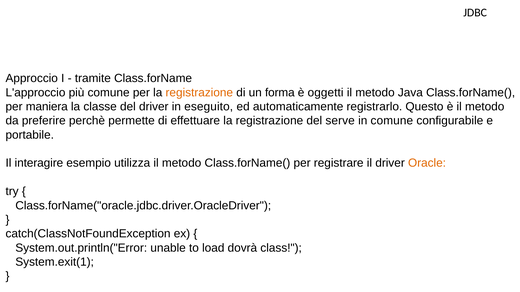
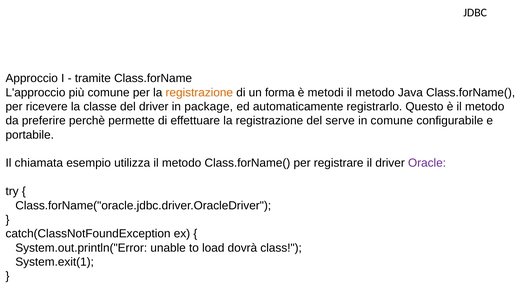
oggetti: oggetti -> metodi (326, 93)
maniera: maniera -> ricevere (47, 107)
eseguito: eseguito -> package (209, 107)
interagire: interagire -> chiamata (39, 163)
Oracle colour: orange -> purple (427, 163)
